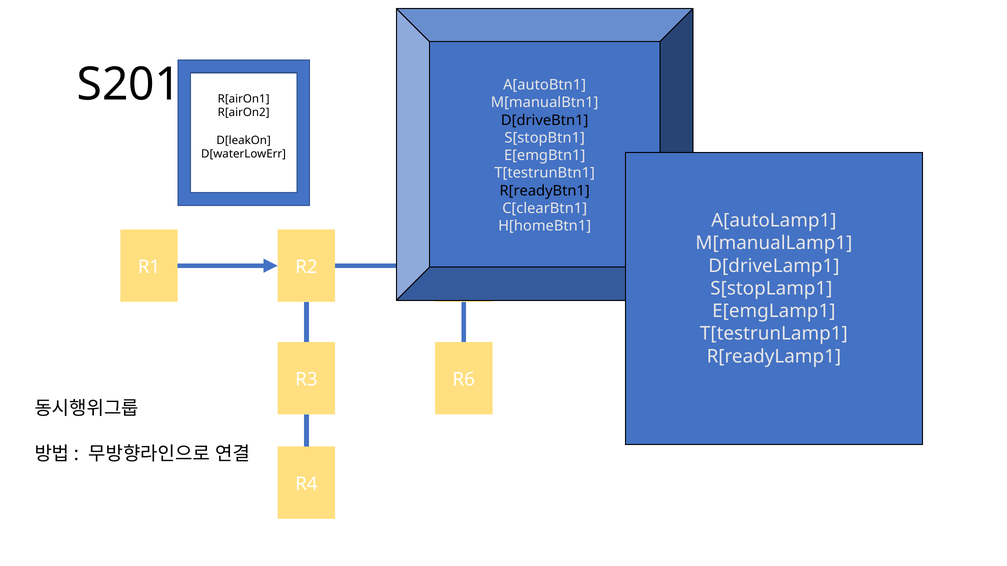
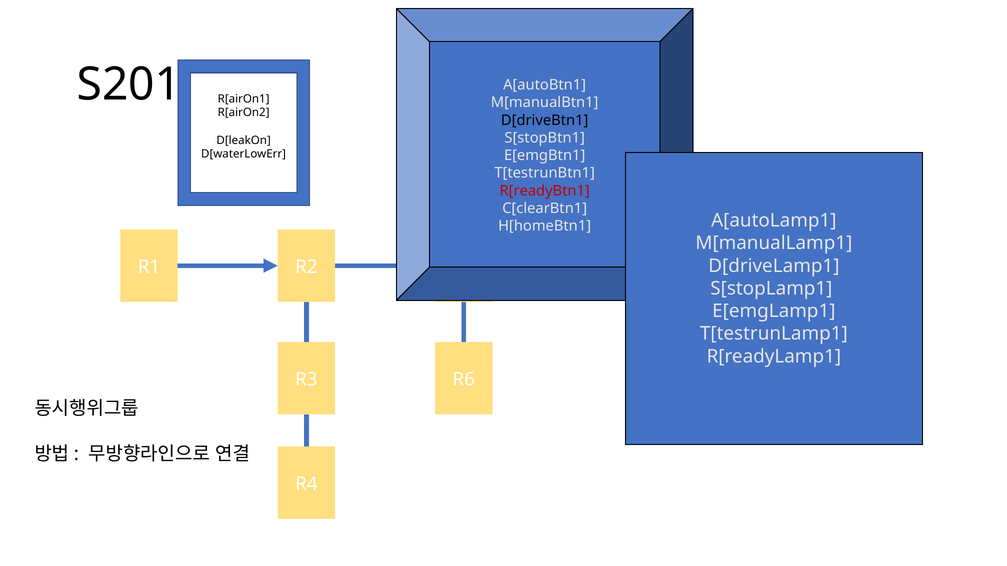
R[readyBtn1 colour: black -> red (545, 191)
